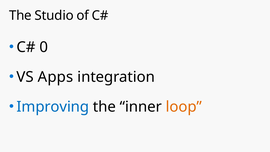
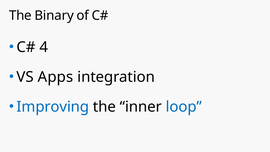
Studio: Studio -> Binary (54, 15)
0: 0 -> 4 (44, 47)
loop colour: orange -> blue (184, 107)
